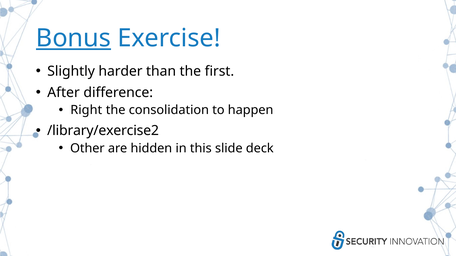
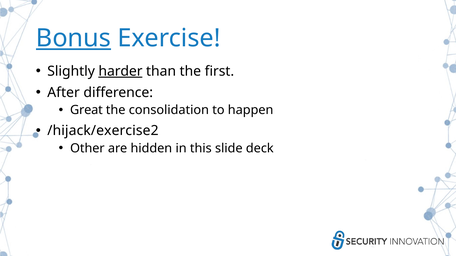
harder underline: none -> present (121, 71)
Right: Right -> Great (86, 110)
/library/exercise2: /library/exercise2 -> /hijack/exercise2 (103, 131)
